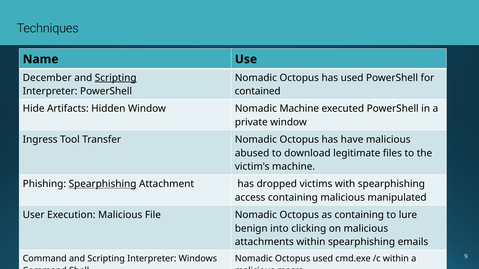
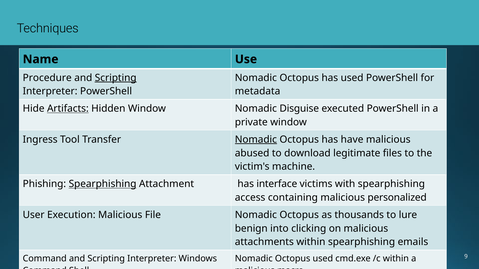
December: December -> Procedure (47, 78)
contained: contained -> metadata (258, 91)
Artifacts underline: none -> present (68, 109)
Nomadic Machine: Machine -> Disguise (299, 109)
Nomadic underline: none -> present (256, 140)
has dropped: dropped -> interface (277, 184)
manipulated: manipulated -> personalized (397, 198)
as containing: containing -> thousands (359, 215)
